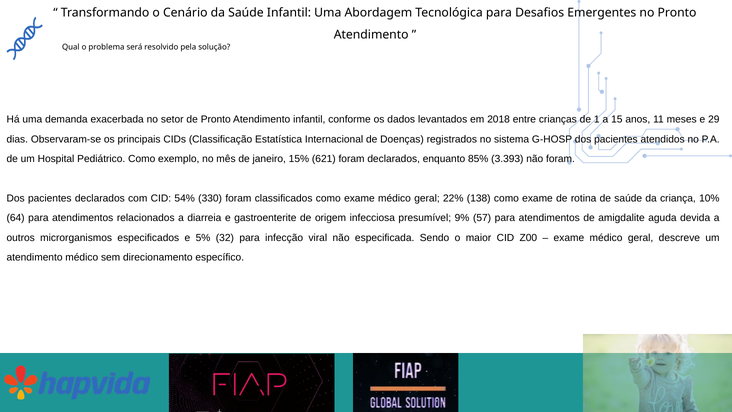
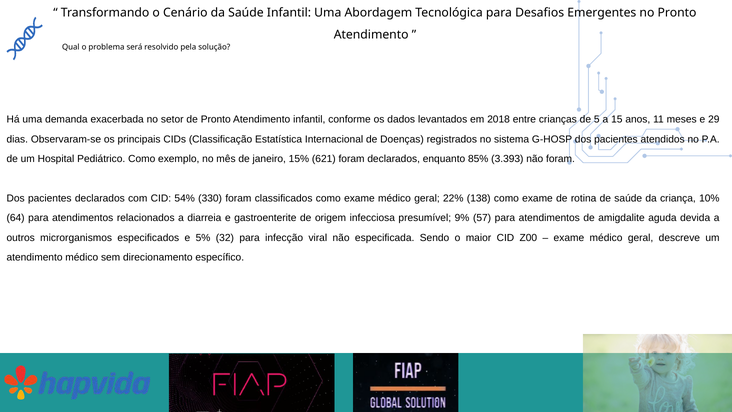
1: 1 -> 5 (597, 119)
